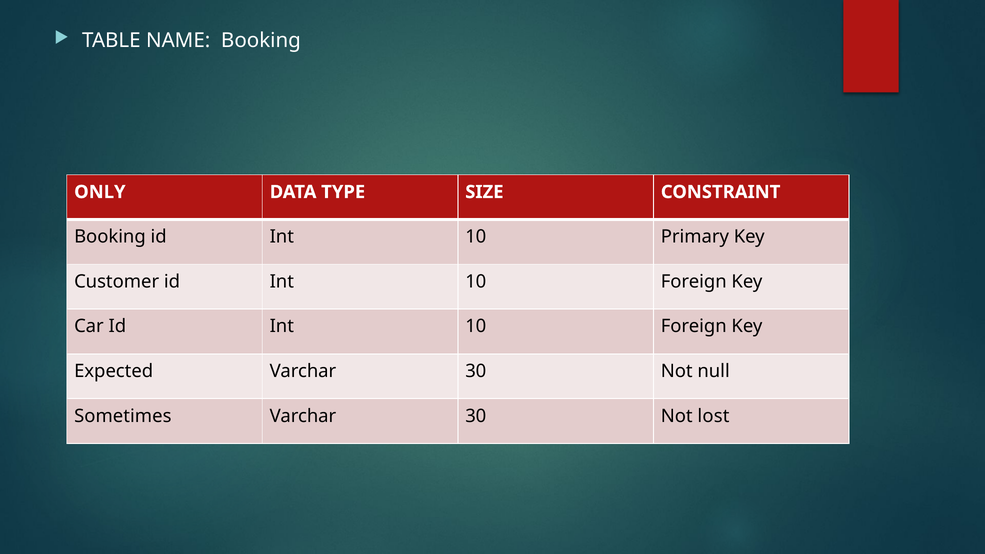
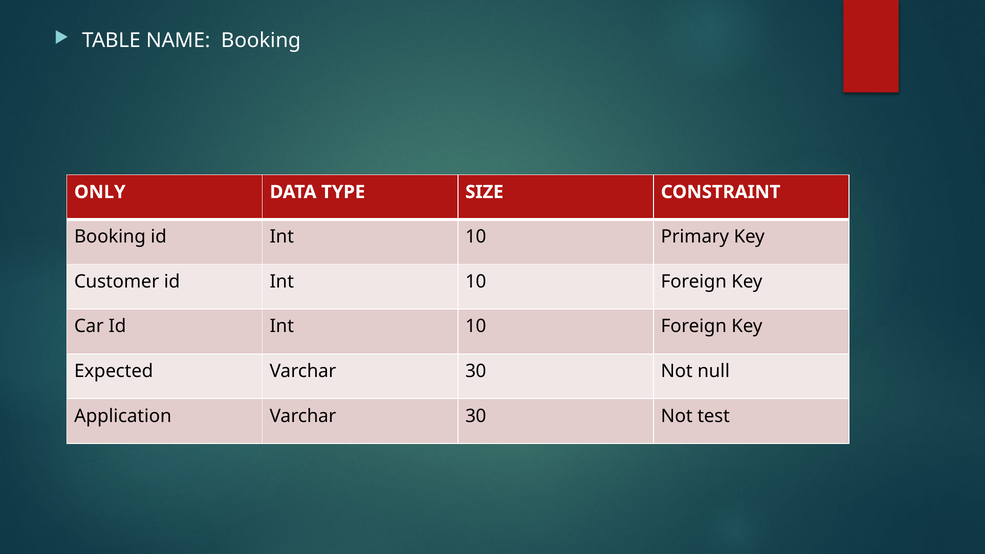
Sometimes: Sometimes -> Application (123, 416)
lost: lost -> test (714, 416)
